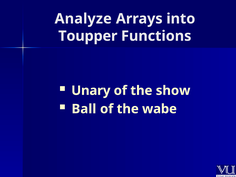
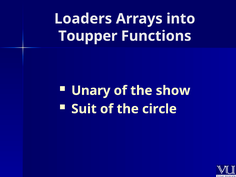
Analyze: Analyze -> Loaders (83, 19)
Ball: Ball -> Suit (84, 109)
wabe: wabe -> circle (159, 109)
